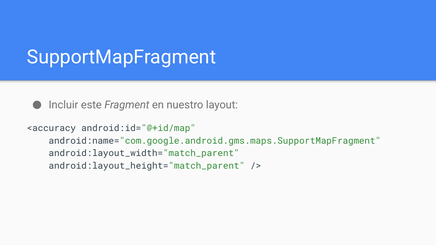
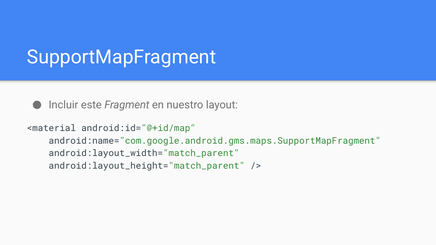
<accuracy: <accuracy -> <material (51, 128)
